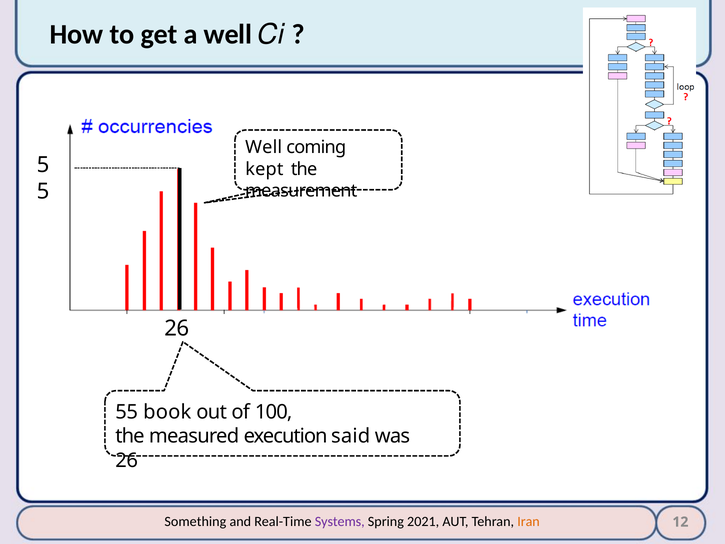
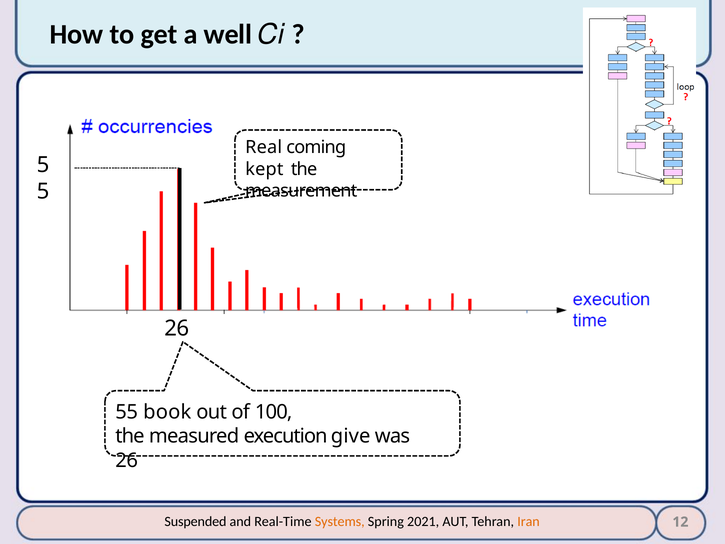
Well: Well -> Real (264, 147)
said: said -> give (351, 436)
Something: Something -> Suspended (195, 521)
Systems colour: purple -> orange (340, 521)
